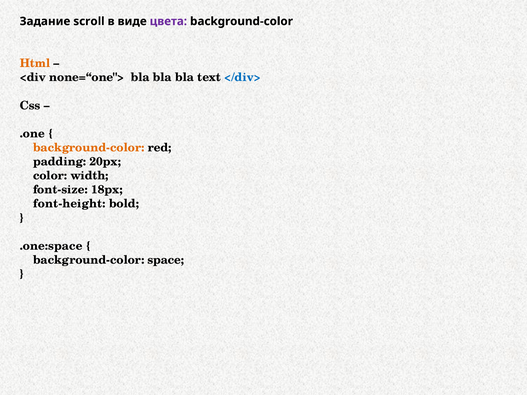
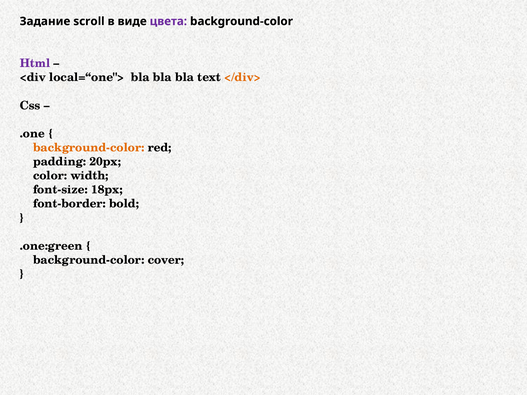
Html colour: orange -> purple (35, 63)
none=“one">: none=“one"> -> local=“one"> (87, 77)
</div> colour: blue -> orange (243, 77)
font-height: font-height -> font-border (69, 204)
.one:space: .one:space -> .one:green (51, 246)
space: space -> cover (166, 260)
